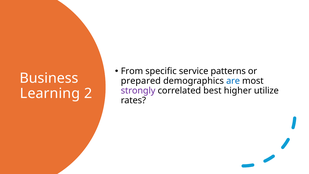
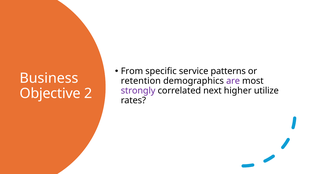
prepared: prepared -> retention (141, 81)
are colour: blue -> purple (233, 81)
best: best -> next (212, 91)
Learning: Learning -> Objective (50, 93)
